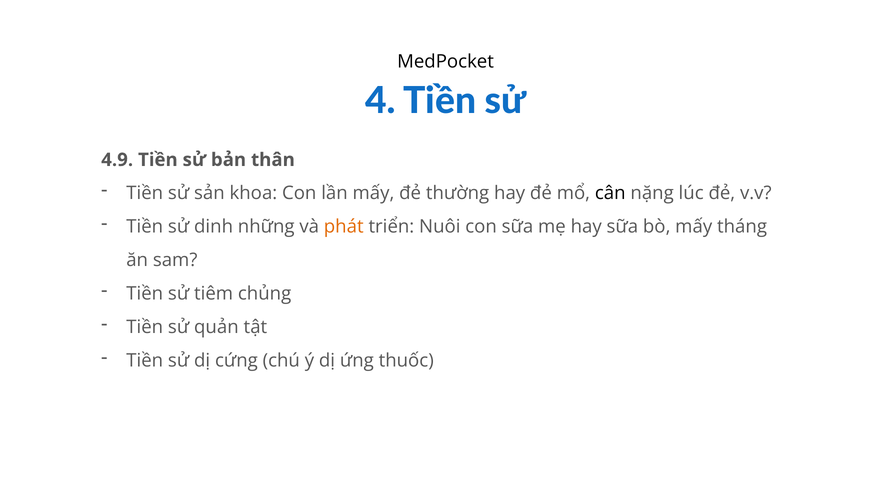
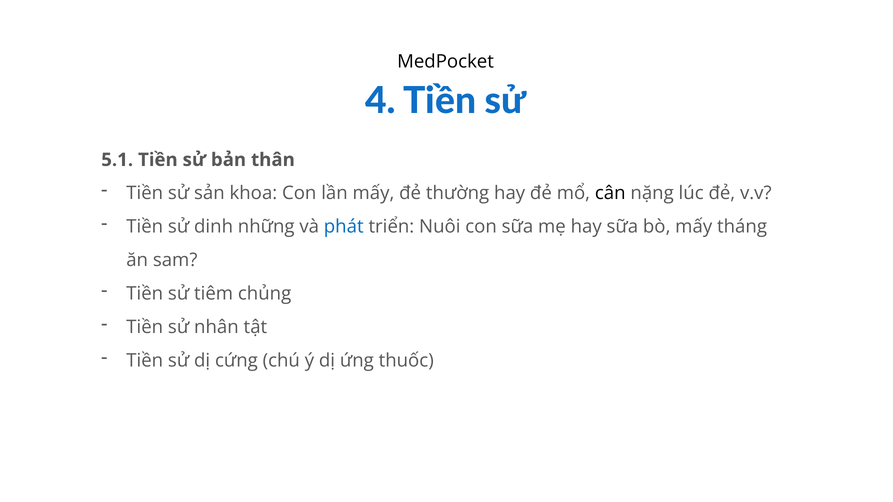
4.9: 4.9 -> 5.1 (117, 160)
phát colour: orange -> blue (344, 227)
quản: quản -> nhân (216, 327)
